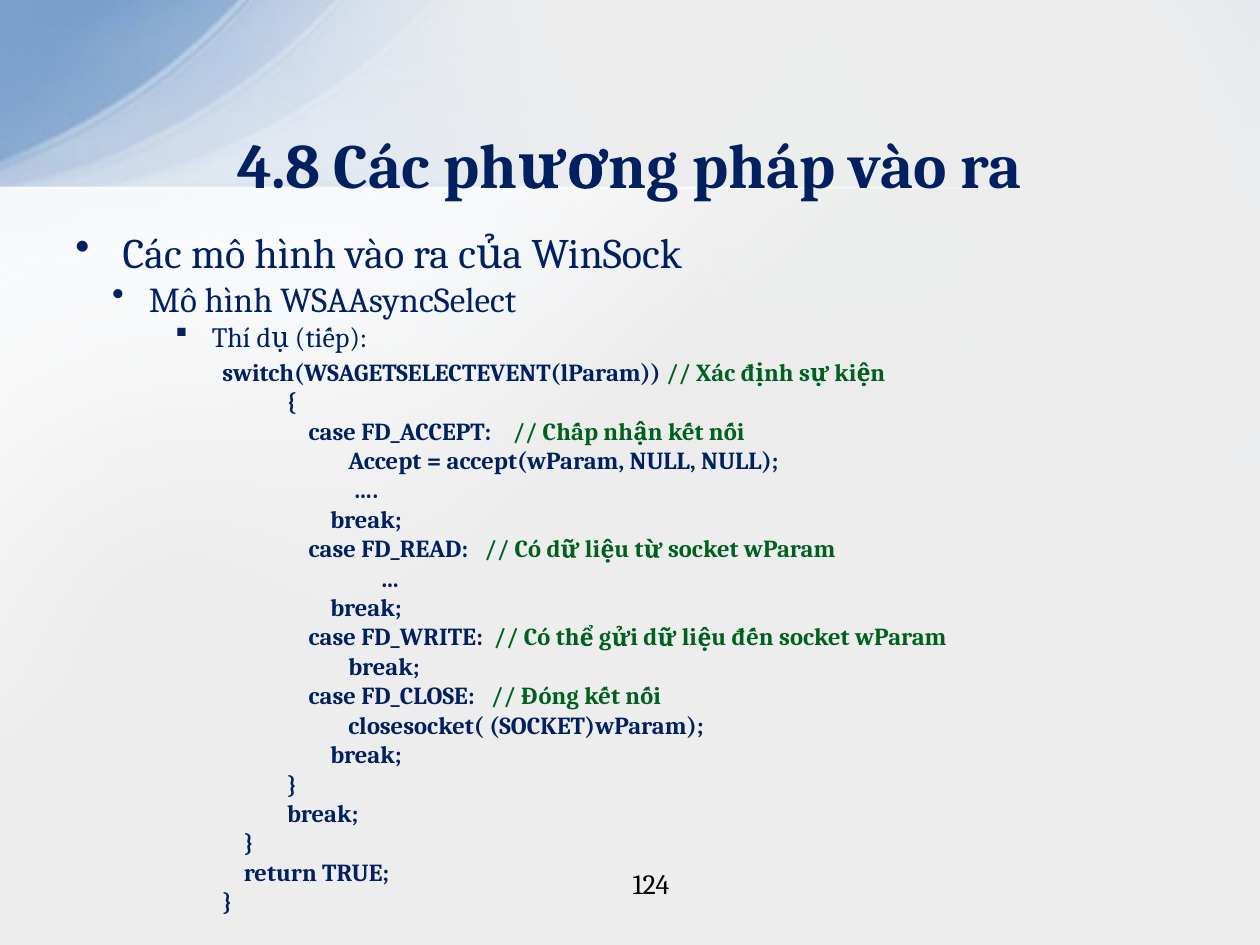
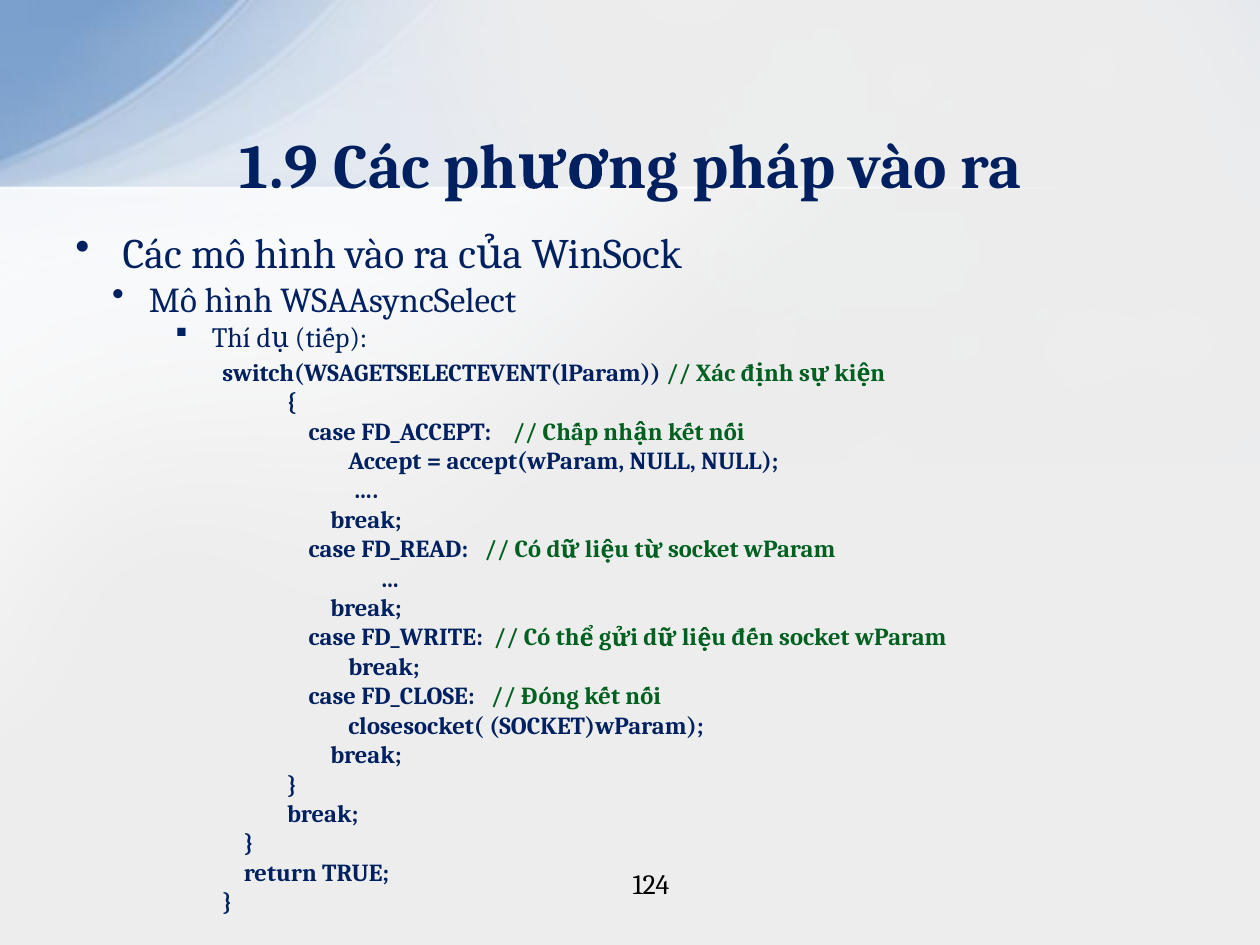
4.8: 4.8 -> 1.9 (279, 167)
